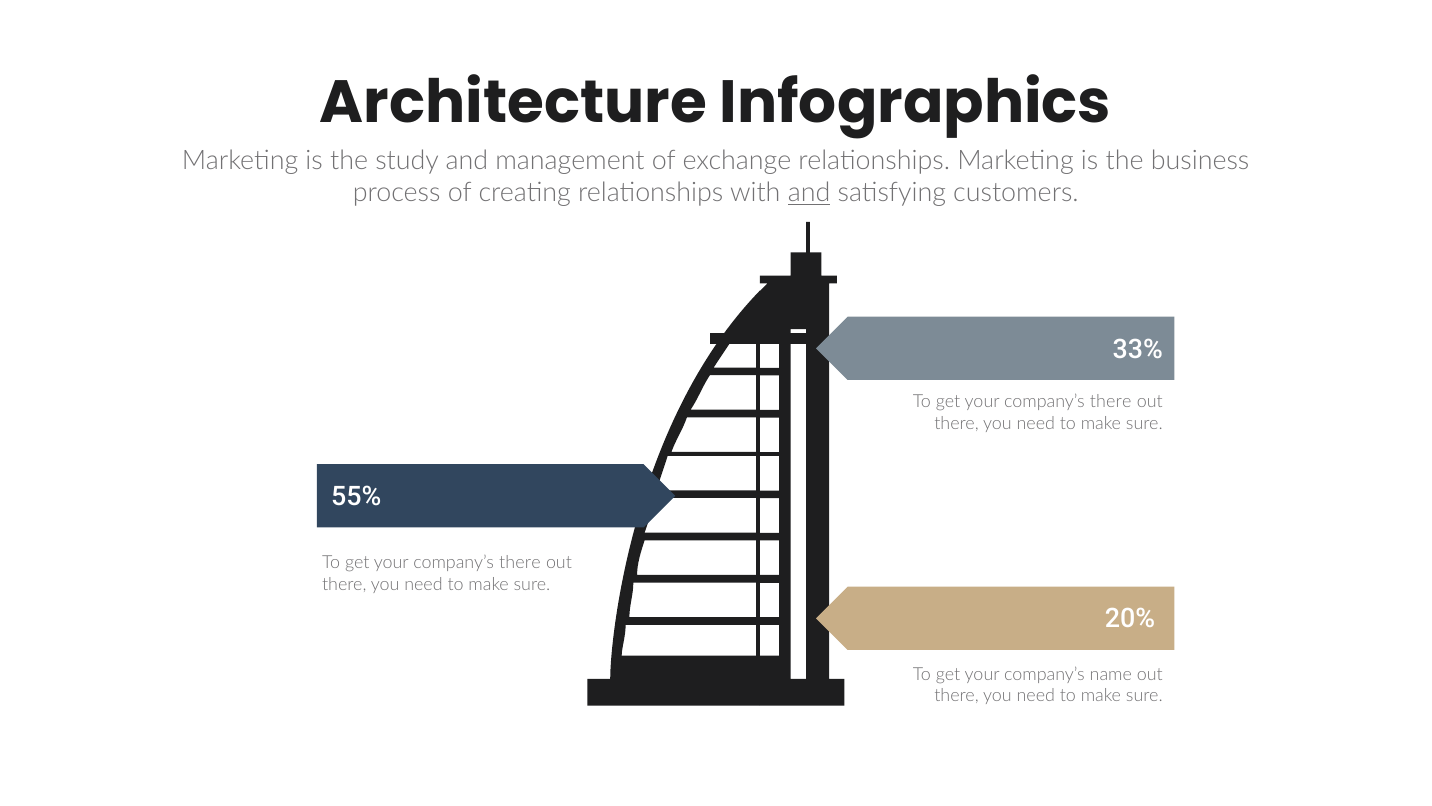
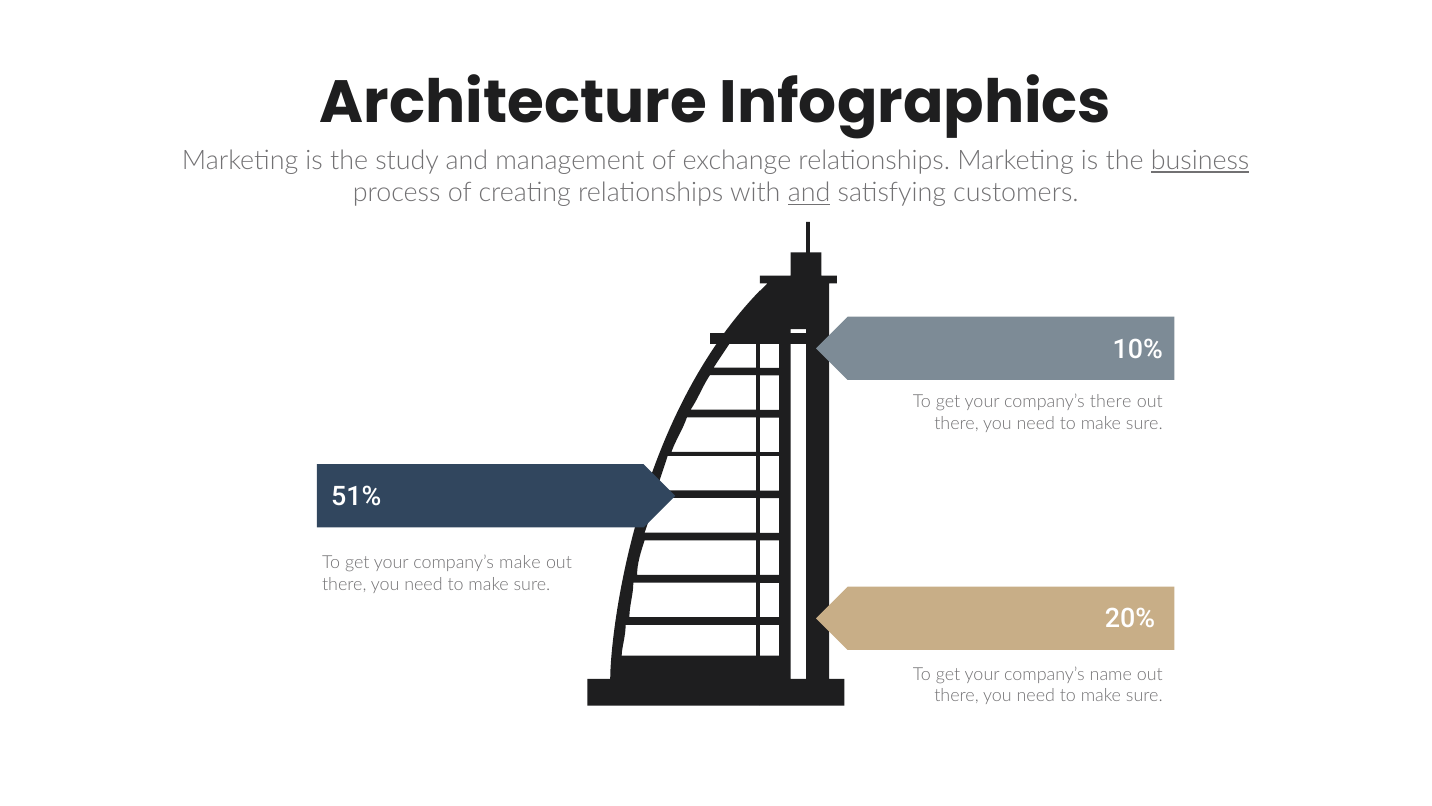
business underline: none -> present (1200, 161)
33%: 33% -> 10% (1138, 350)
55%: 55% -> 51% (356, 497)
there: there -> make (520, 563)
